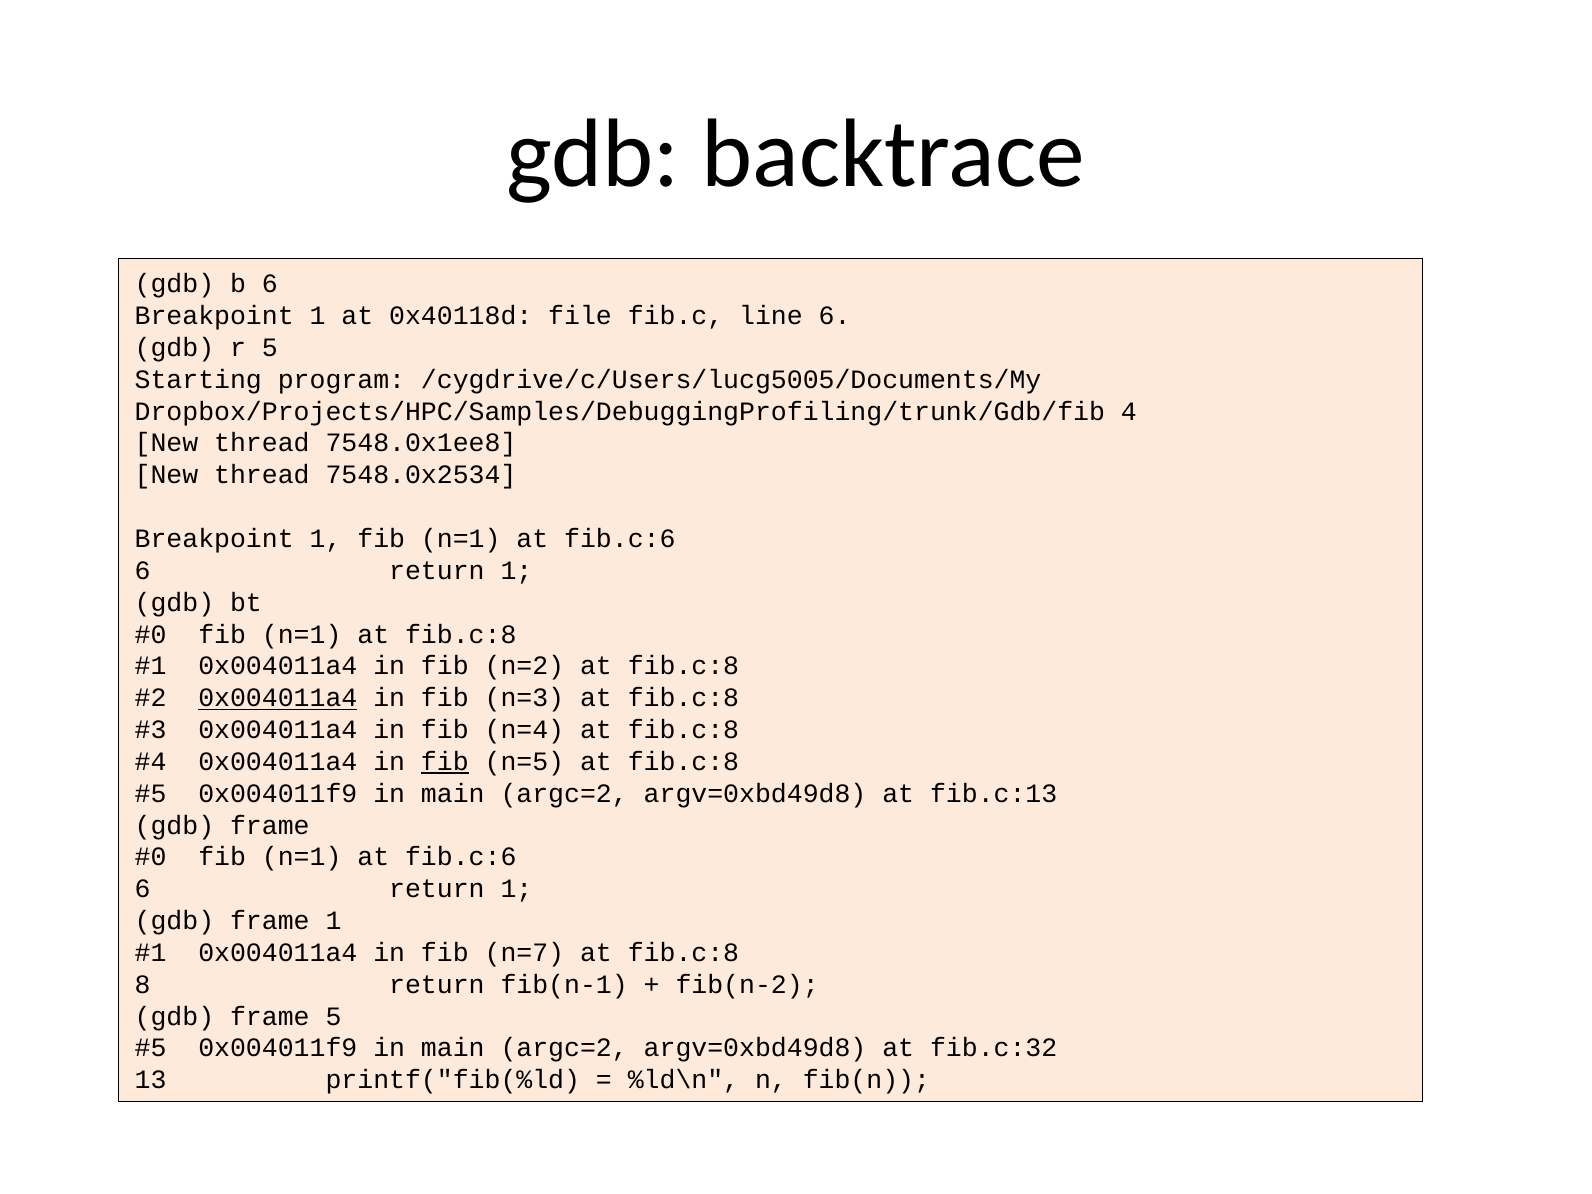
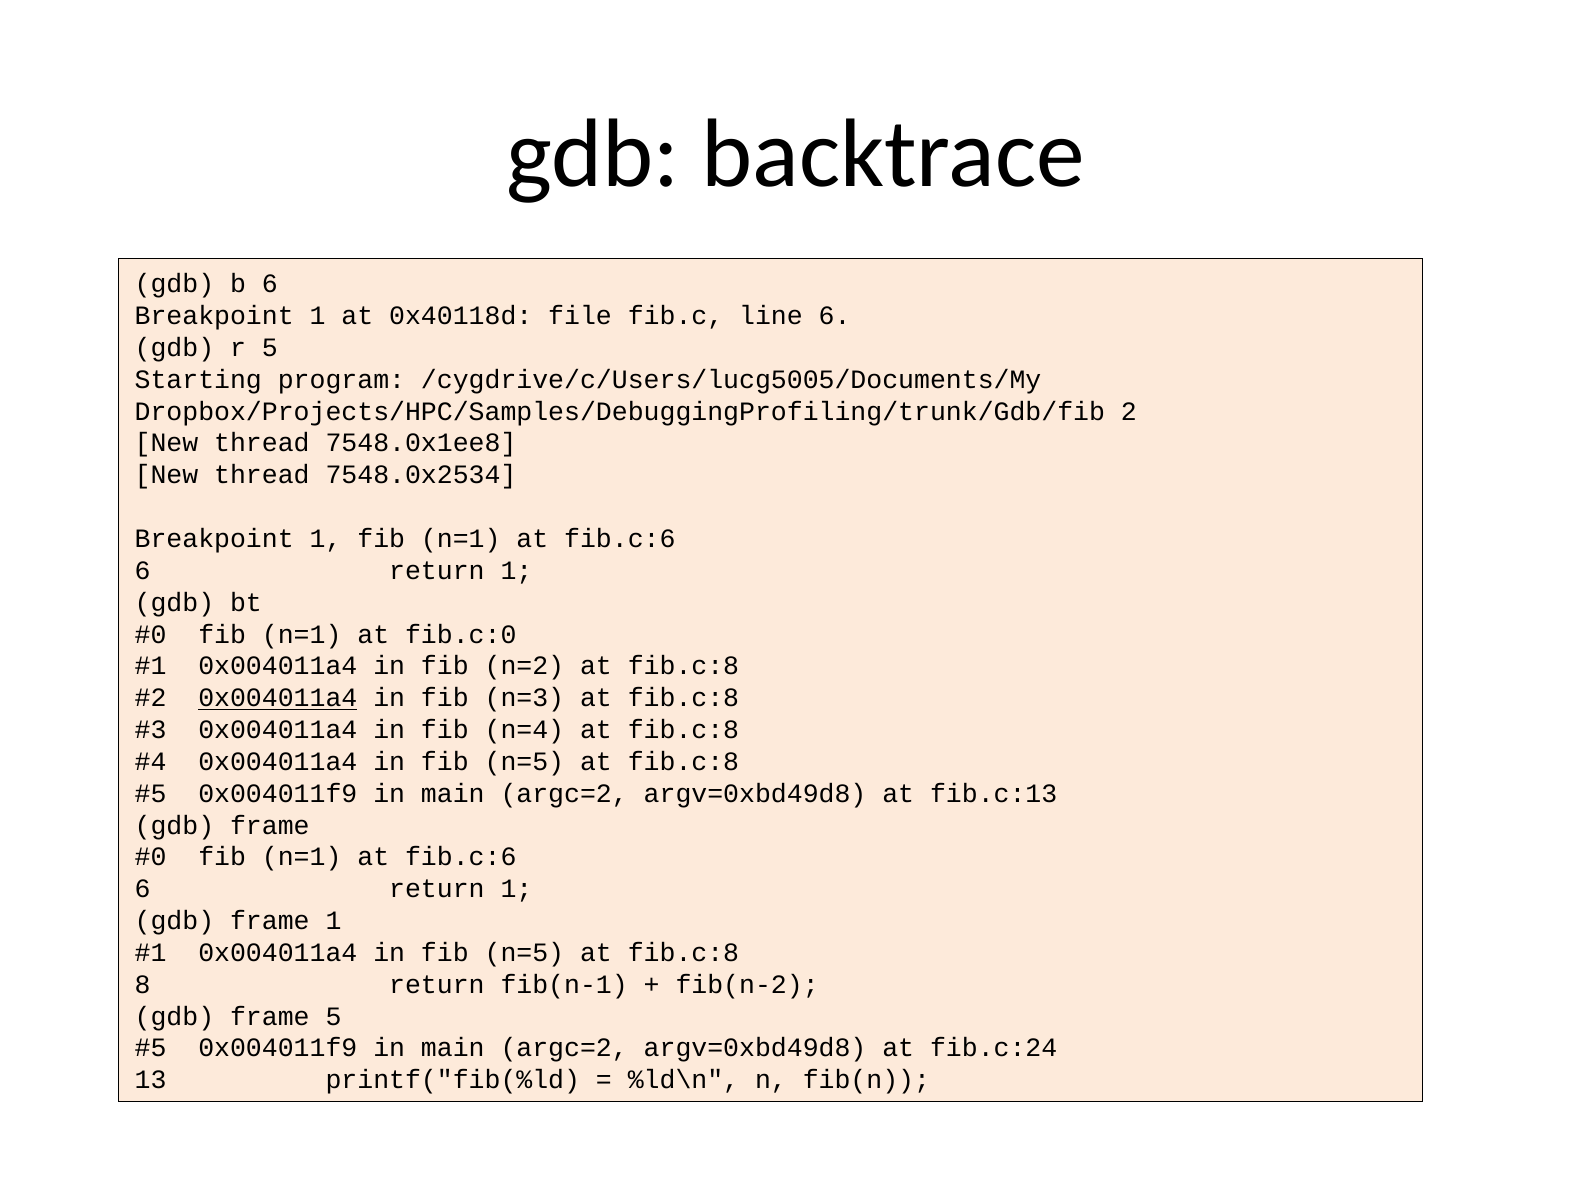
4: 4 -> 2 (1129, 411)
n=1 at fib.c:8: fib.c:8 -> fib.c:0 (461, 634)
fib underline: present -> none (445, 762)
n=7: n=7 -> n=5 (524, 953)
fib.c:32: fib.c:32 -> fib.c:24 (994, 1048)
